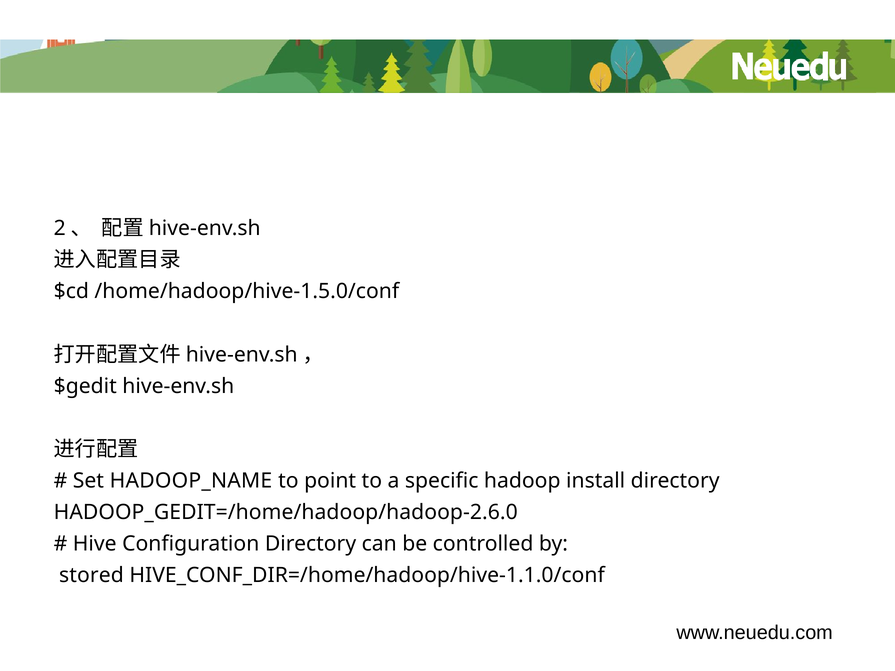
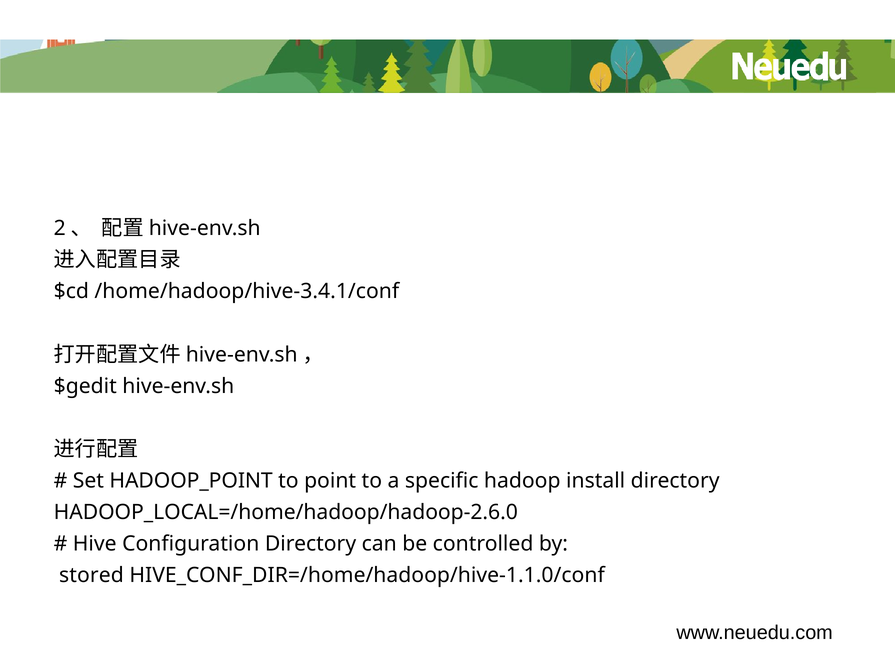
/home/hadoop/hive-1.5.0/conf: /home/hadoop/hive-1.5.0/conf -> /home/hadoop/hive-3.4.1/conf (247, 292)
HADOOP_NAME: HADOOP_NAME -> HADOOP_POINT (191, 481)
HADOOP_GEDIT=/home/hadoop/hadoop-2.6.0: HADOOP_GEDIT=/home/hadoop/hadoop-2.6.0 -> HADOOP_LOCAL=/home/hadoop/hadoop-2.6.0 (286, 513)
